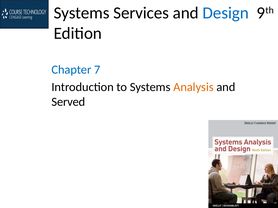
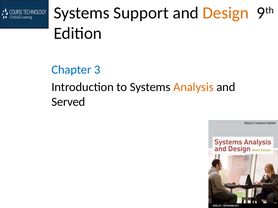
Services: Services -> Support (141, 13)
Design colour: blue -> orange (226, 13)
7: 7 -> 3 (97, 70)
